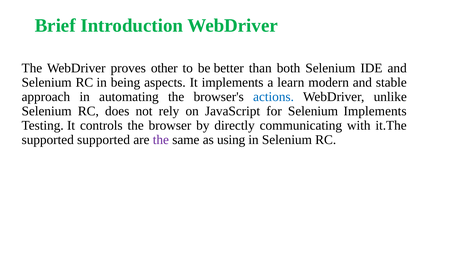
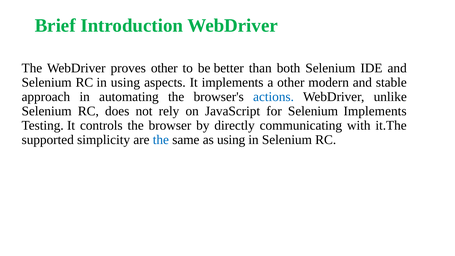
in being: being -> using (125, 83)
a learn: learn -> other (291, 83)
supported supported: supported -> simplicity (104, 140)
the colour: purple -> blue (161, 140)
